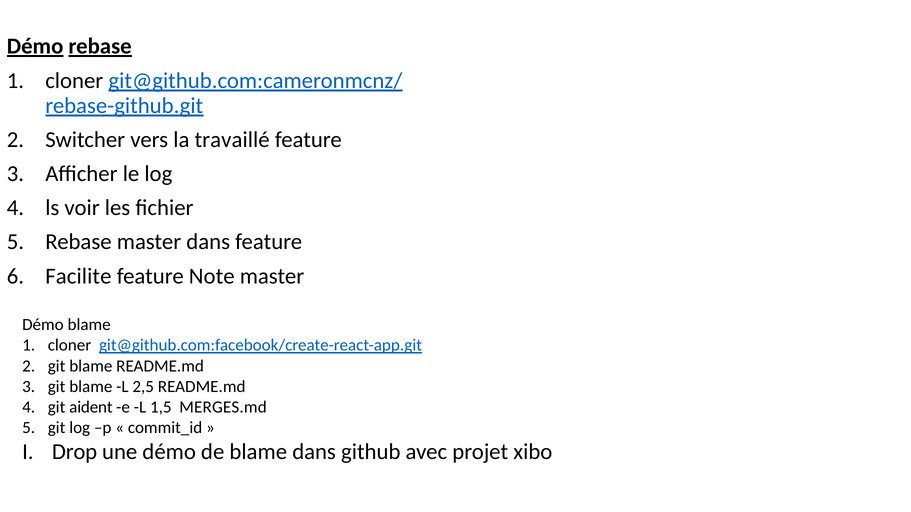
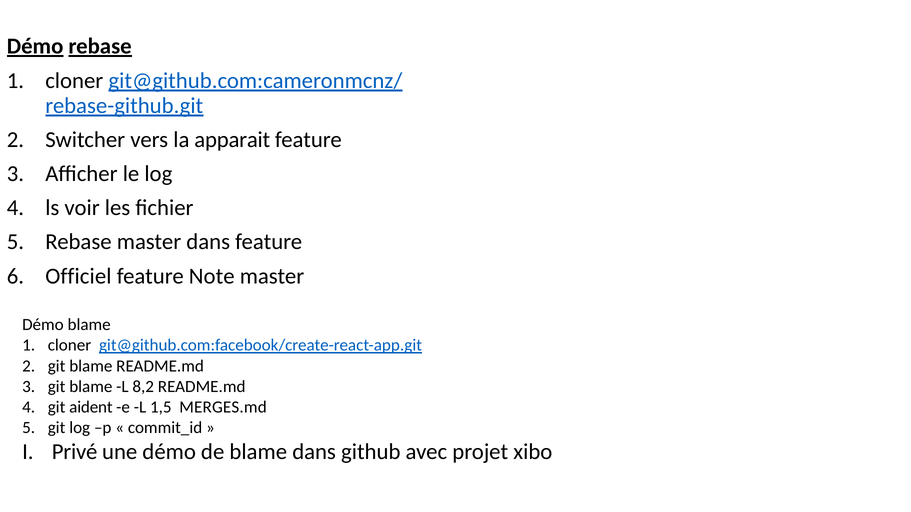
travaillé: travaillé -> apparait (232, 140)
Facilite: Facilite -> Officiel (78, 276)
2,5: 2,5 -> 8,2 (143, 387)
Drop: Drop -> Privé (75, 452)
